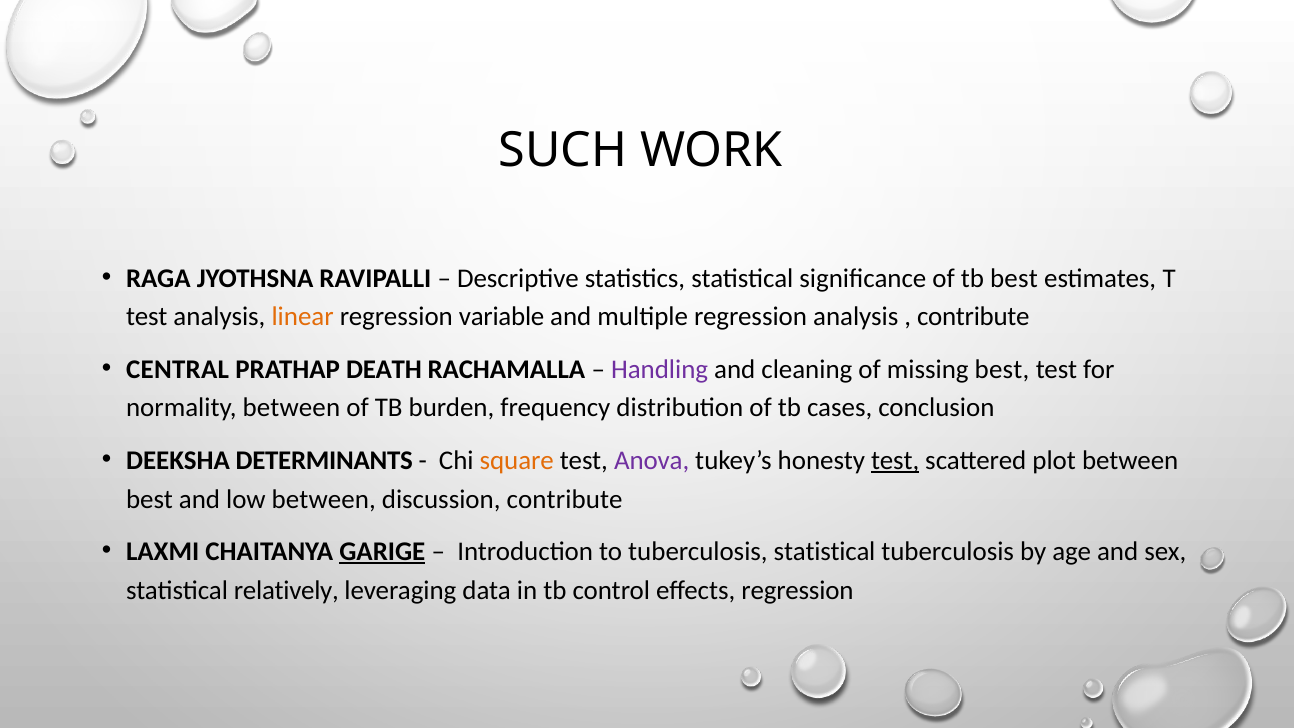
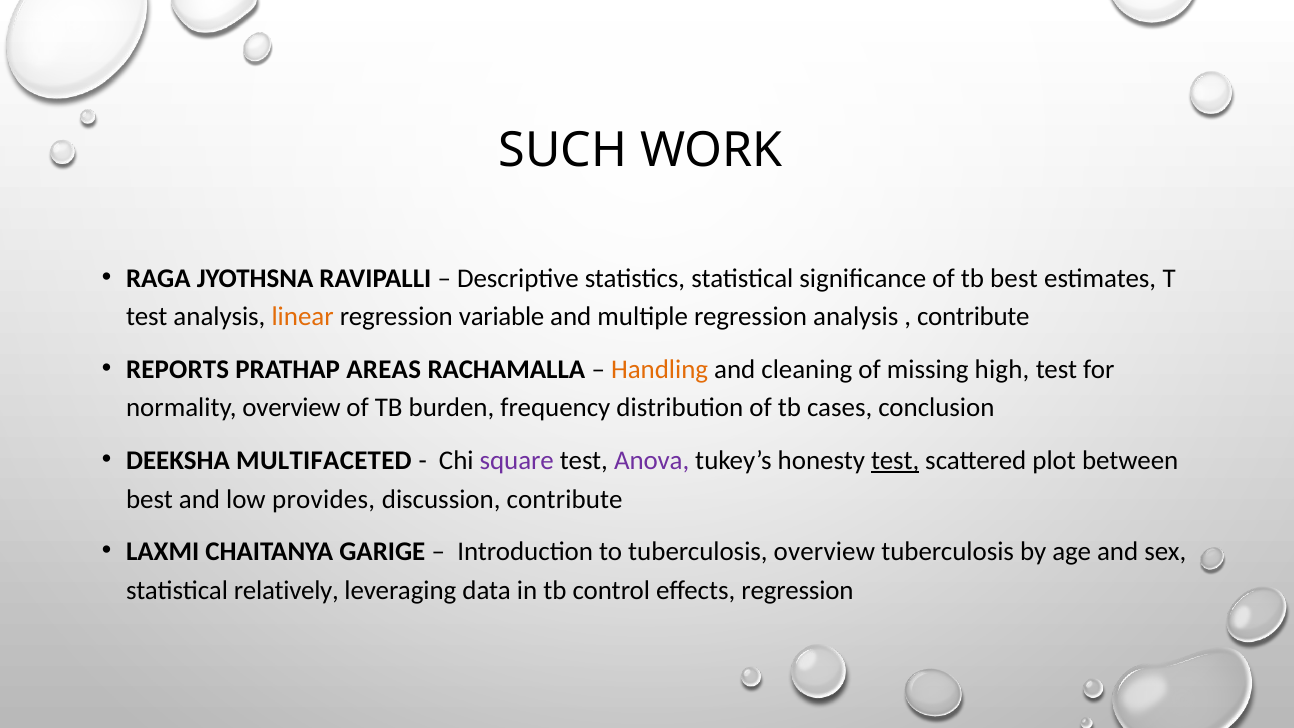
CENTRAL: CENTRAL -> REPORTS (178, 369)
DEATH: DEATH -> AREAS (384, 369)
Handling colour: purple -> orange (660, 369)
missing best: best -> high (1002, 369)
normality between: between -> overview (292, 408)
DETERMINANTS: DETERMINANTS -> MULTIFACETED (324, 460)
square colour: orange -> purple (517, 460)
low between: between -> provides (324, 499)
GARIGE underline: present -> none (382, 551)
tuberculosis statistical: statistical -> overview (824, 551)
